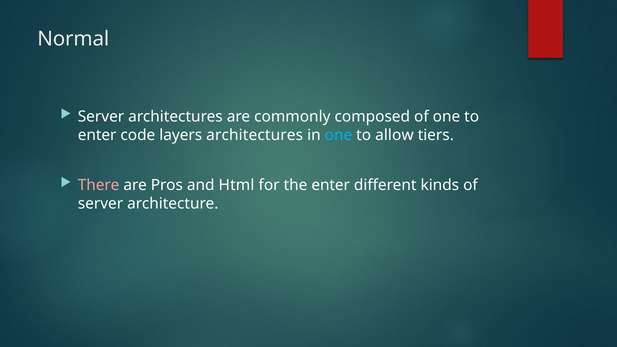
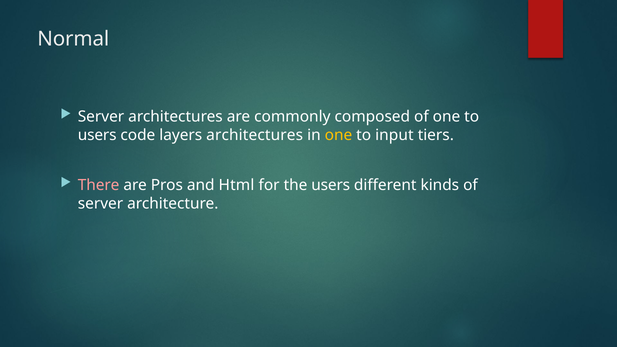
enter: enter -> users (97, 135)
one colour: light blue -> yellow (338, 135)
allow: allow -> input (394, 135)
the enter: enter -> users (331, 185)
